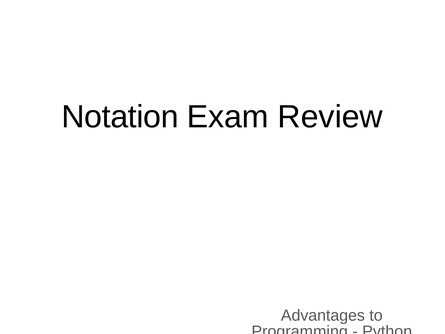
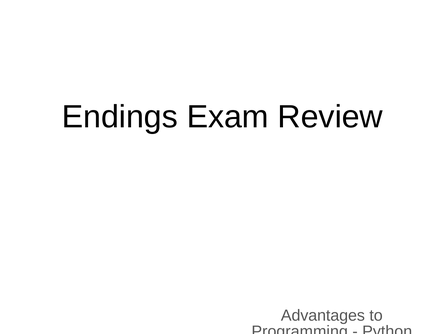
Notation: Notation -> Endings (120, 117)
